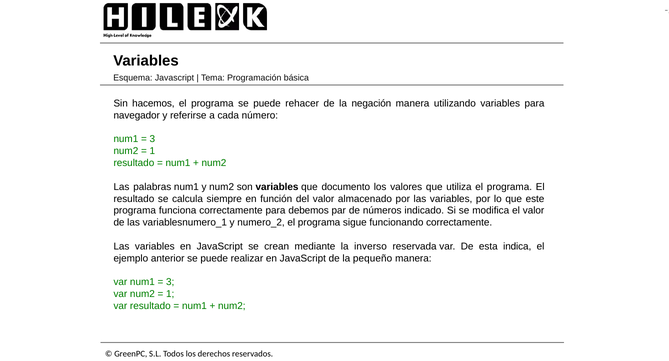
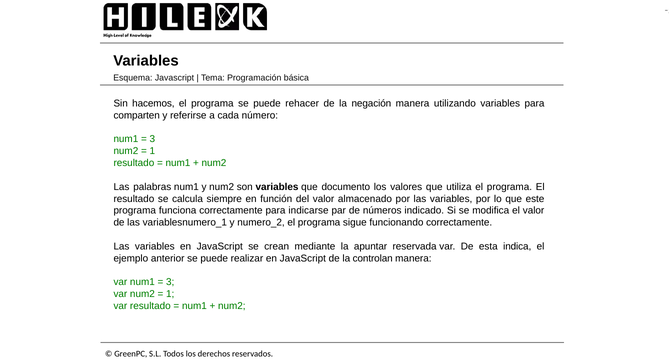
navegador: navegador -> comparten (137, 115)
debemos: debemos -> indicarse (309, 211)
inverso: inverso -> apuntar (371, 246)
pequeño: pequeño -> controlan (373, 258)
